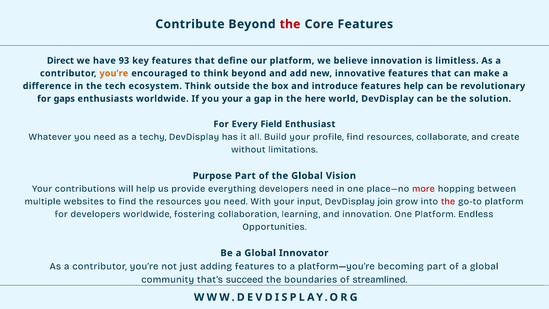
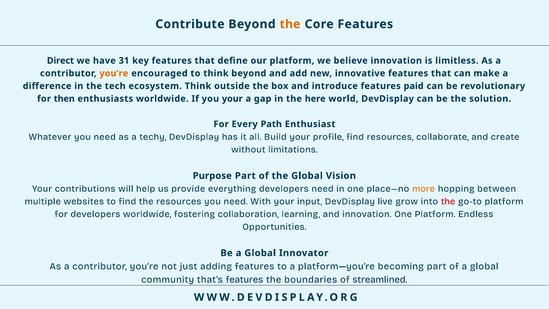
the colour: red -> orange (290, 24)
93: 93 -> 31 (124, 61)
features help: help -> paid (414, 86)
gaps: gaps -> then (64, 99)
Field: Field -> Path (271, 124)
more colour: red -> orange (423, 189)
join: join -> live (385, 201)
that’s succeed: succeed -> features (245, 279)
